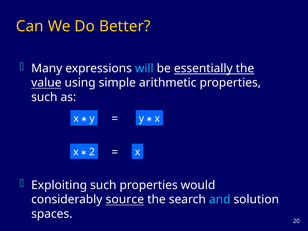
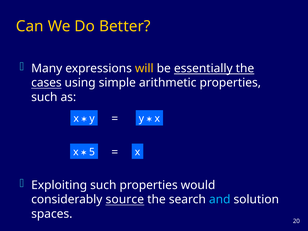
will colour: light blue -> yellow (144, 68)
value: value -> cases (46, 83)
2: 2 -> 5 (92, 152)
